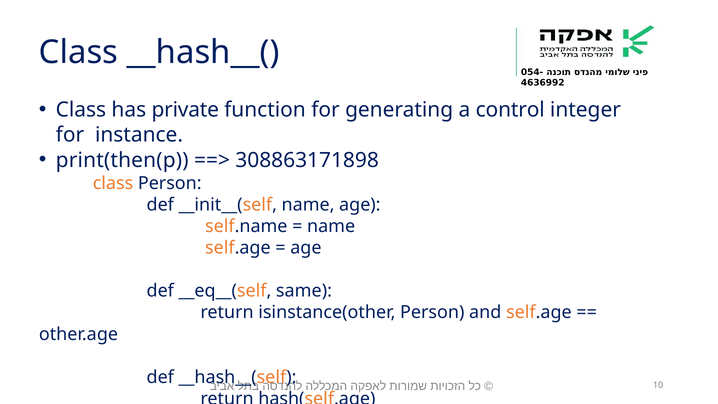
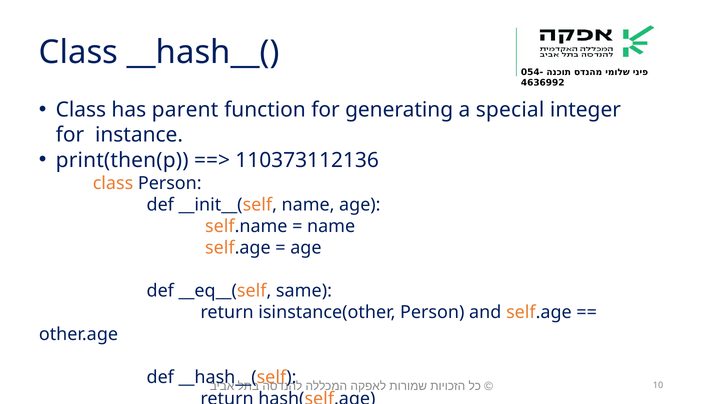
private: private -> parent (185, 110)
control: control -> special (510, 110)
308863171898: 308863171898 -> 110373112136 (307, 160)
